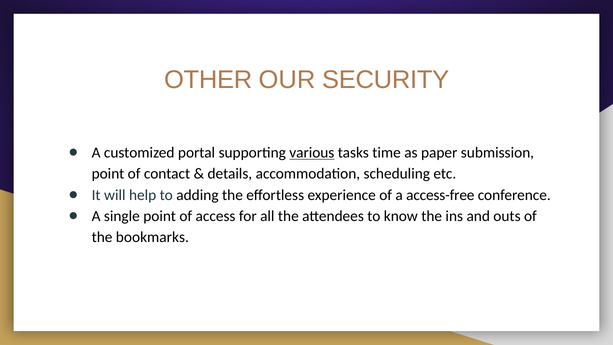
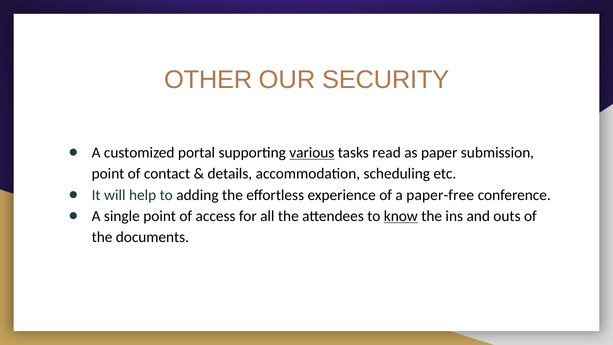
time: time -> read (387, 153)
access-free: access-free -> paper-free (440, 195)
know underline: none -> present (401, 216)
bookmarks: bookmarks -> documents (152, 237)
